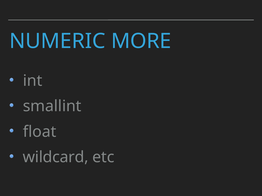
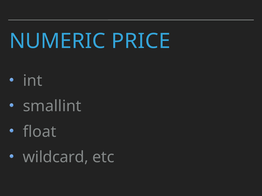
MORE: MORE -> PRICE (141, 41)
